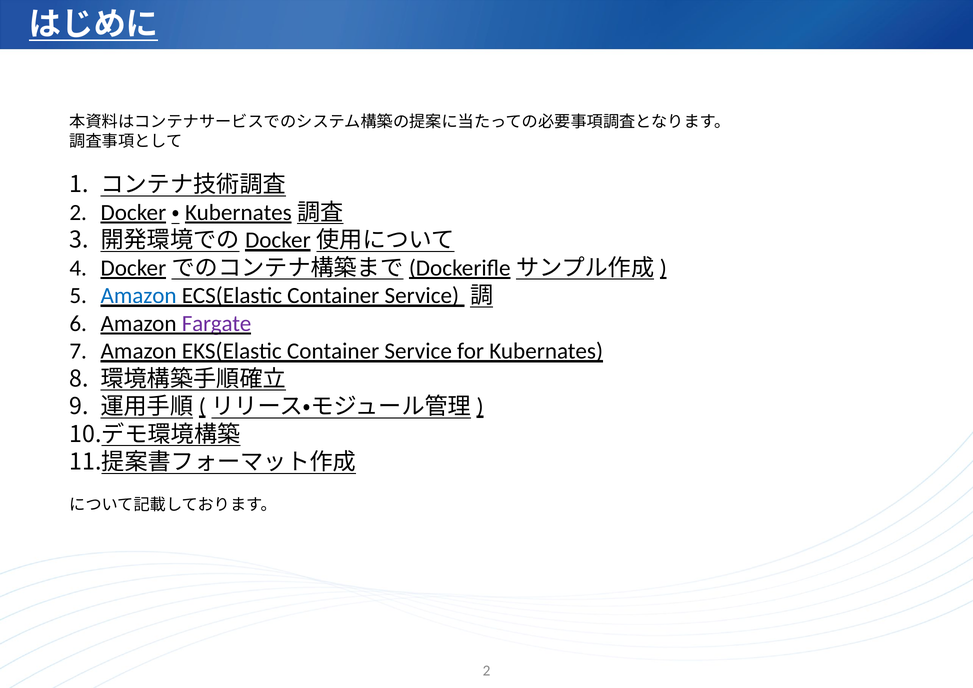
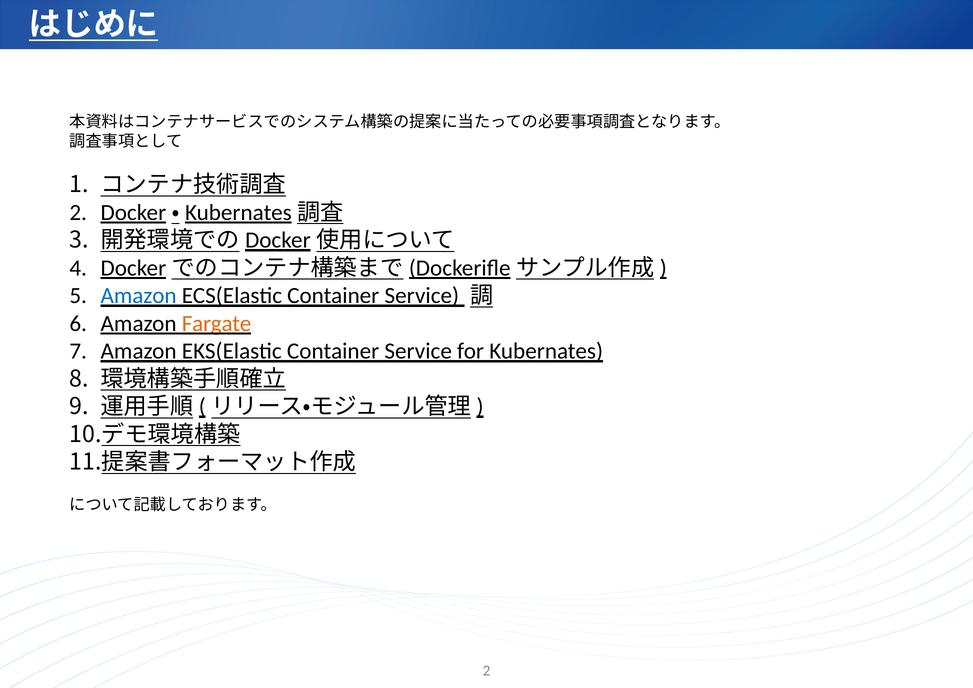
Fargate colour: purple -> orange (217, 323)
